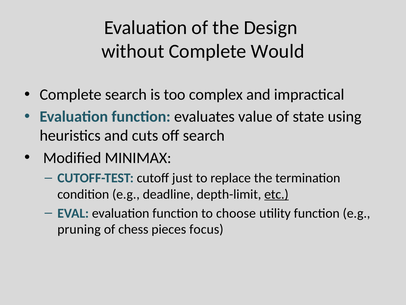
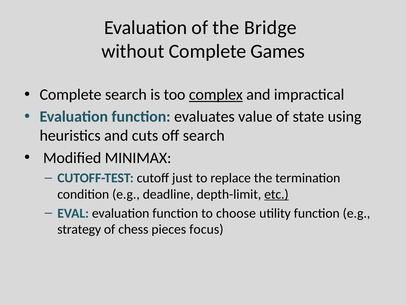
Design: Design -> Bridge (270, 27)
Would: Would -> Games (278, 51)
complex underline: none -> present (216, 94)
pruning: pruning -> strategy (79, 229)
